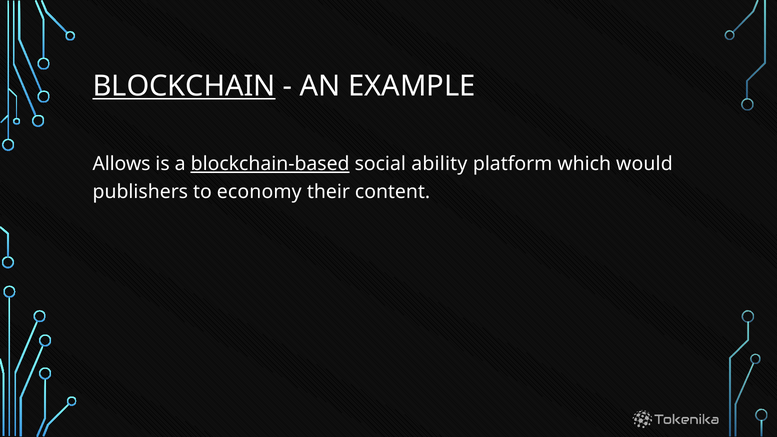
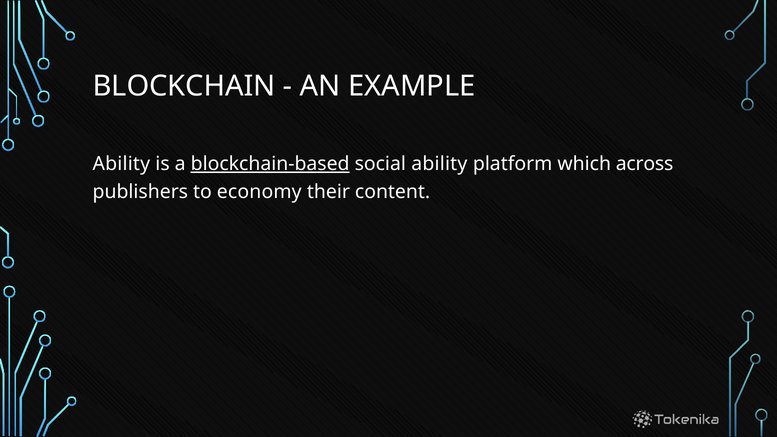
BLOCKCHAIN underline: present -> none (184, 86)
Allows: Allows -> Ability (121, 164)
would: would -> across (645, 164)
